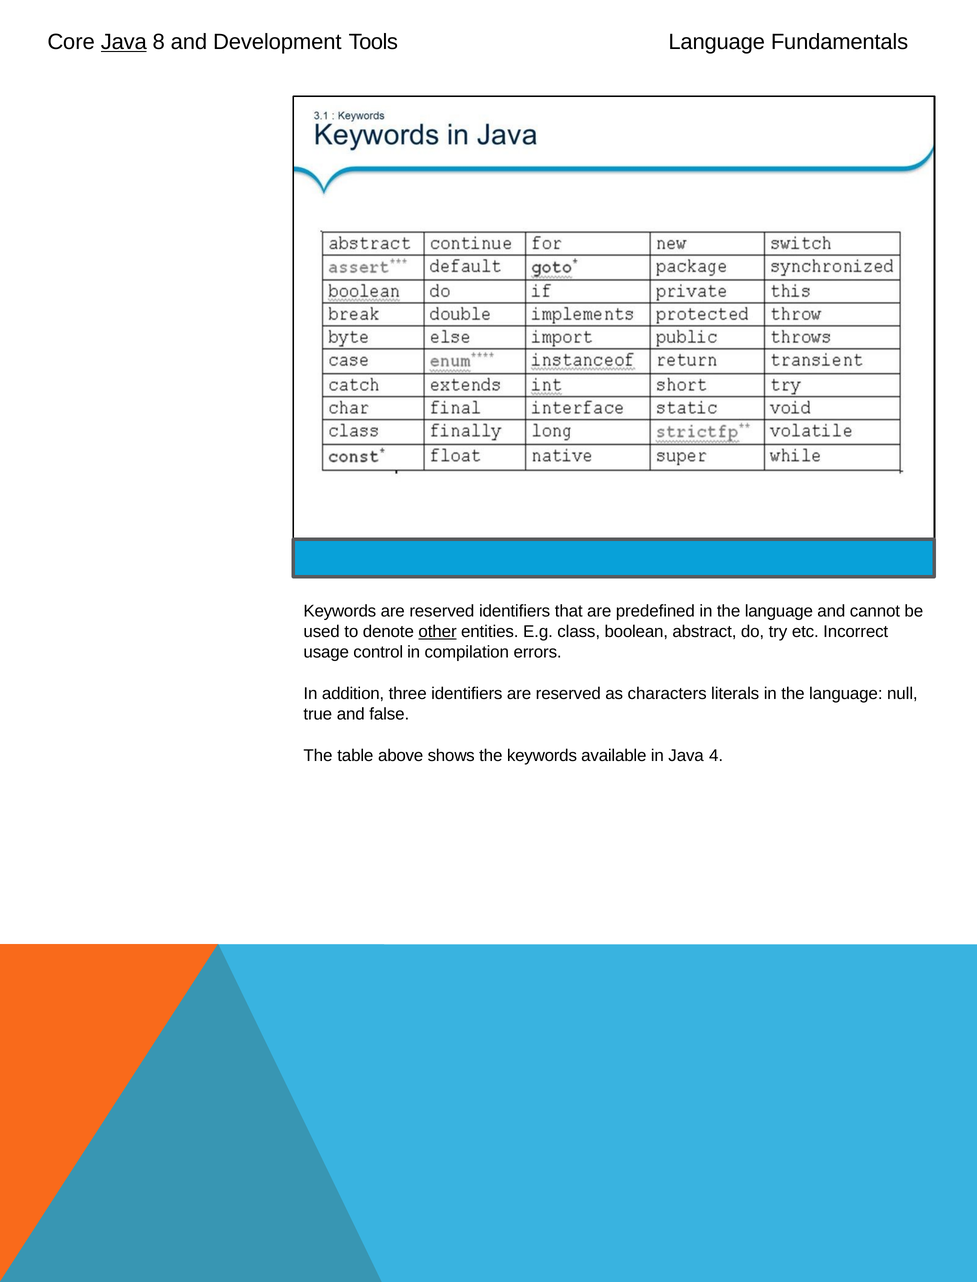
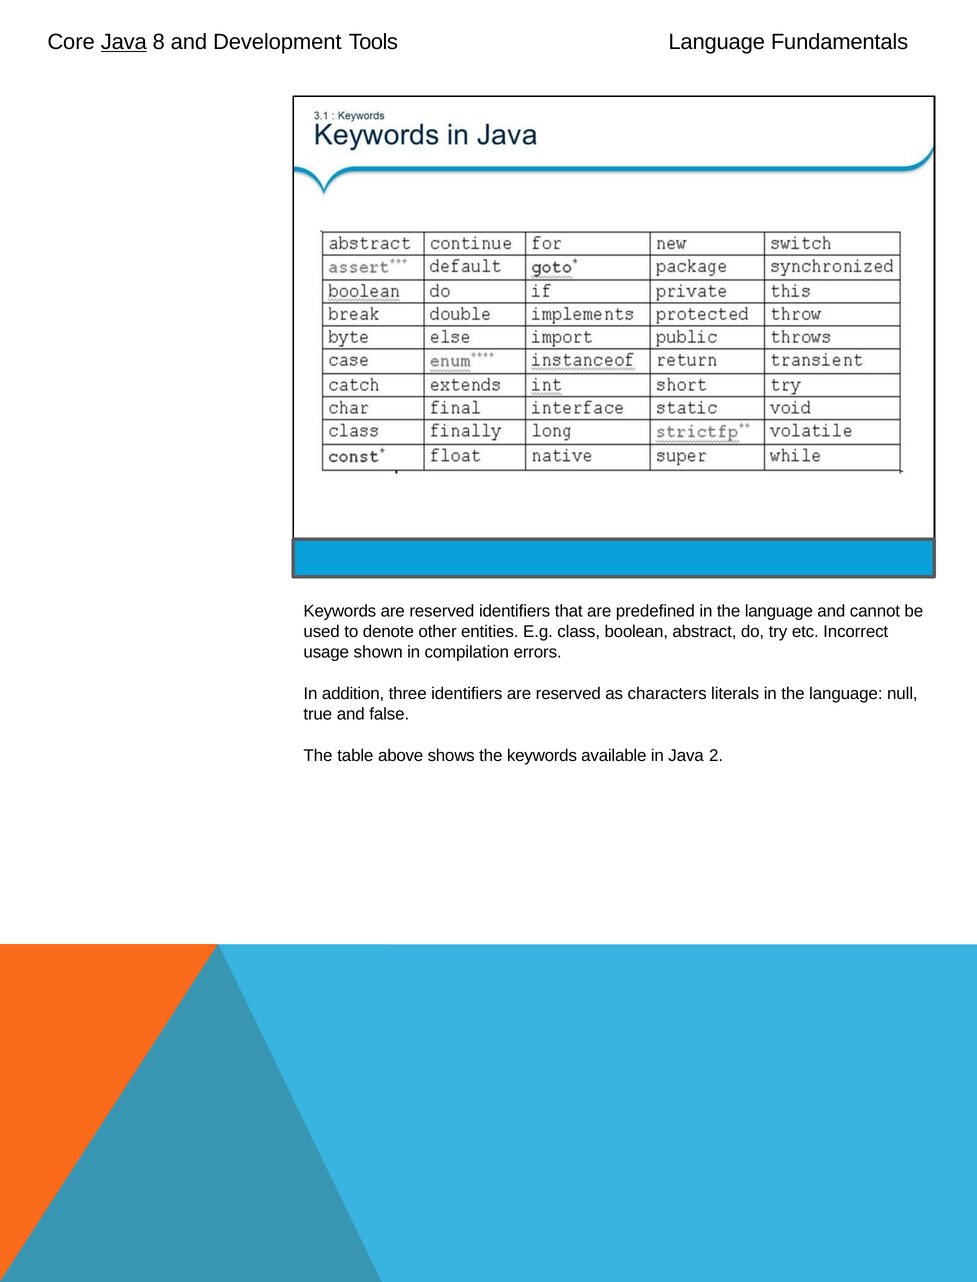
other underline: present -> none (438, 632)
control: control -> shown (378, 652)
4: 4 -> 2 (716, 756)
